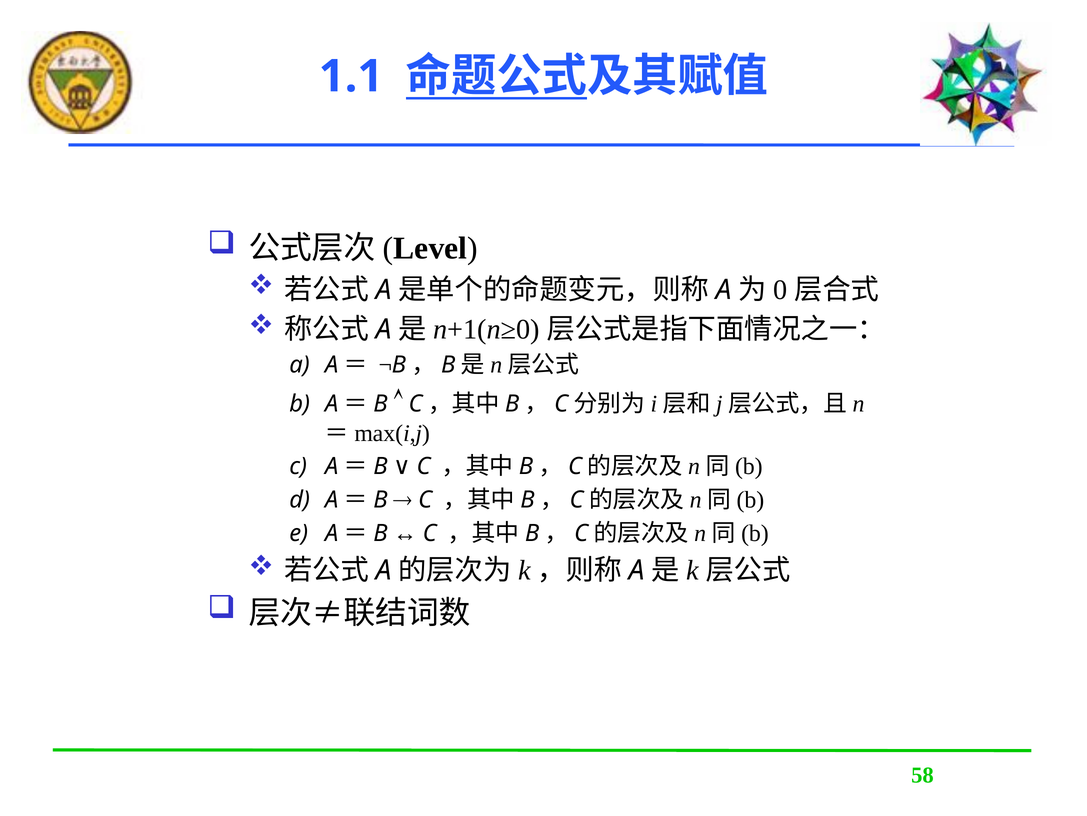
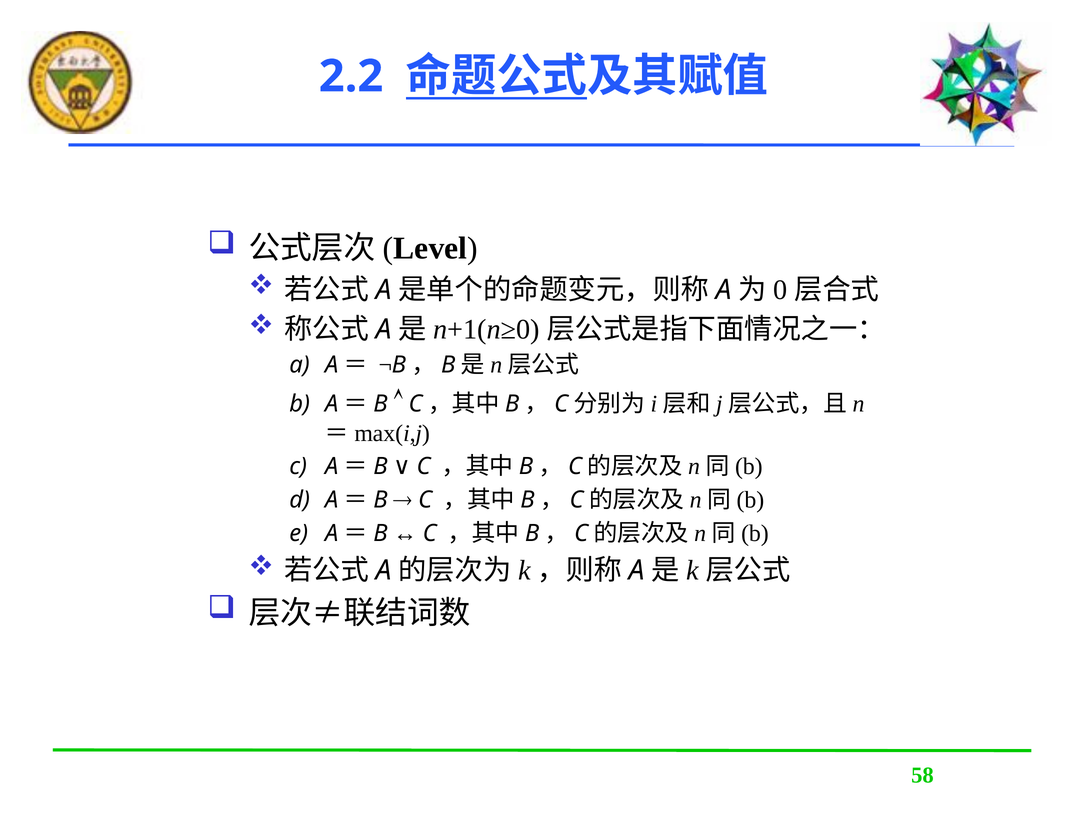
1.1: 1.1 -> 2.2 (351, 76)
